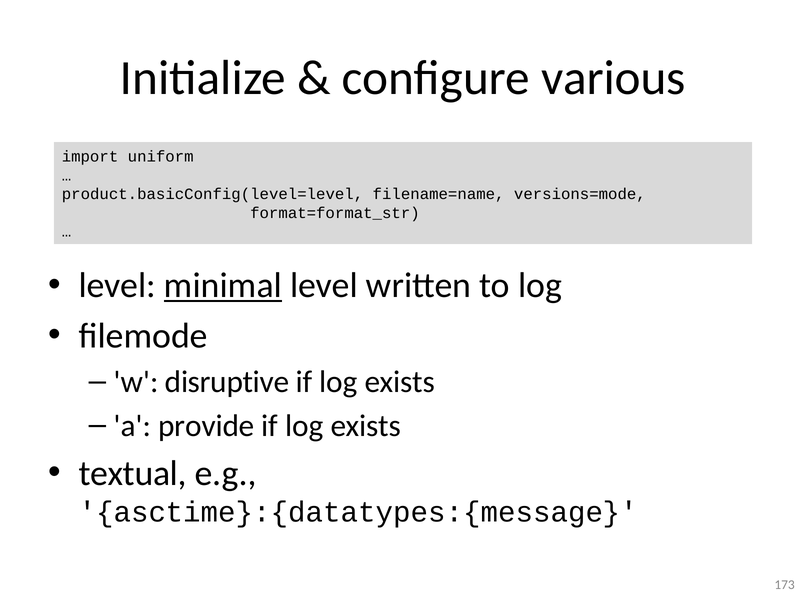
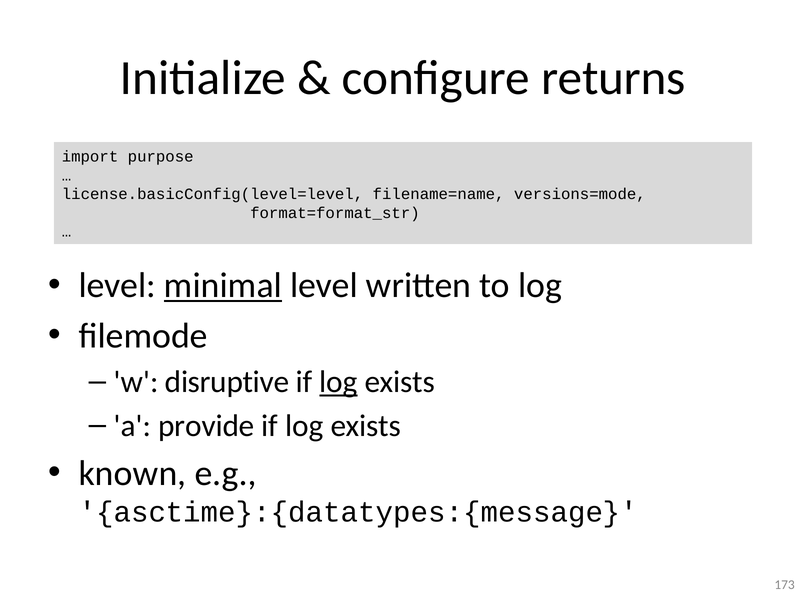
various: various -> returns (613, 78)
uniform: uniform -> purpose (161, 157)
product.basicConfig(level=level: product.basicConfig(level=level -> license.basicConfig(level=level (212, 194)
log underline: none -> present (338, 382)
textual: textual -> known (132, 474)
